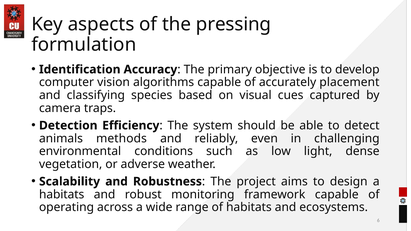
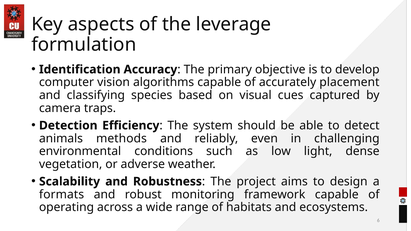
pressing: pressing -> leverage (234, 24)
habitats: habitats -> formats (62, 195)
